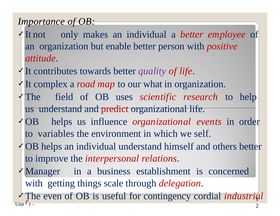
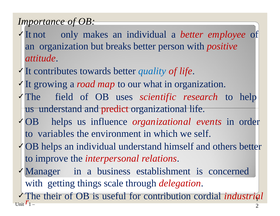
enable: enable -> breaks (118, 46)
quality colour: purple -> blue (152, 71)
complex: complex -> growing (51, 84)
even: even -> their (53, 196)
contingency: contingency -> contribution (167, 196)
